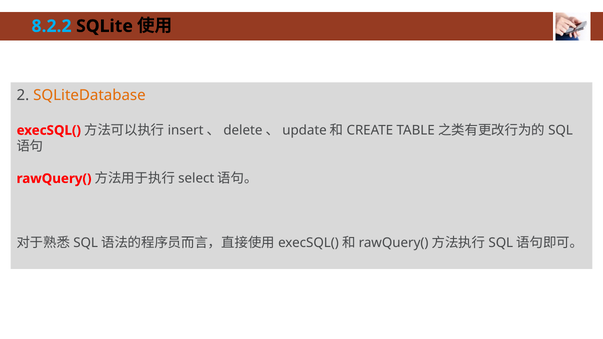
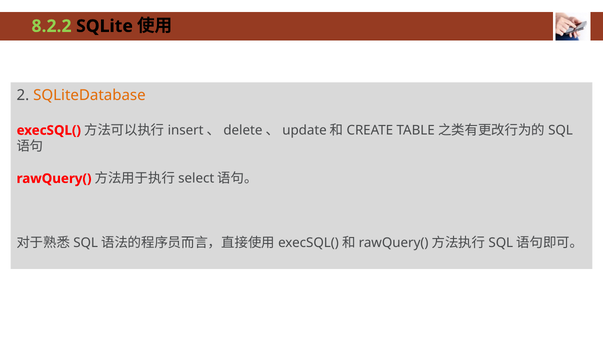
8.2.2 colour: light blue -> light green (52, 26)
